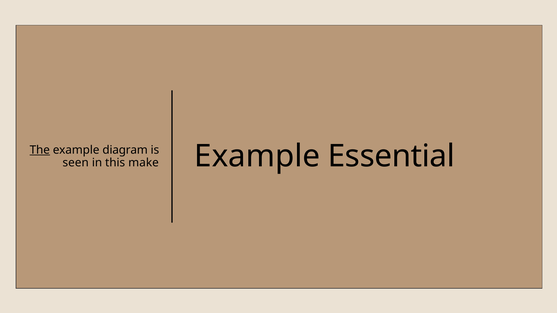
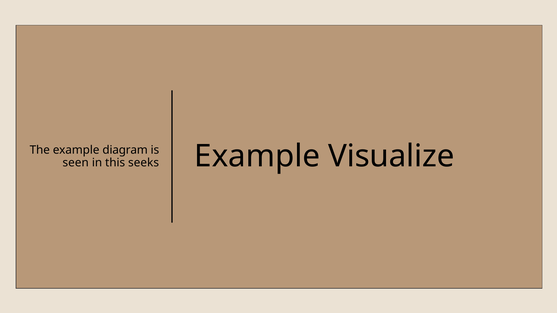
The underline: present -> none (40, 150)
make: make -> seeks (144, 163)
Essential: Essential -> Visualize (391, 156)
